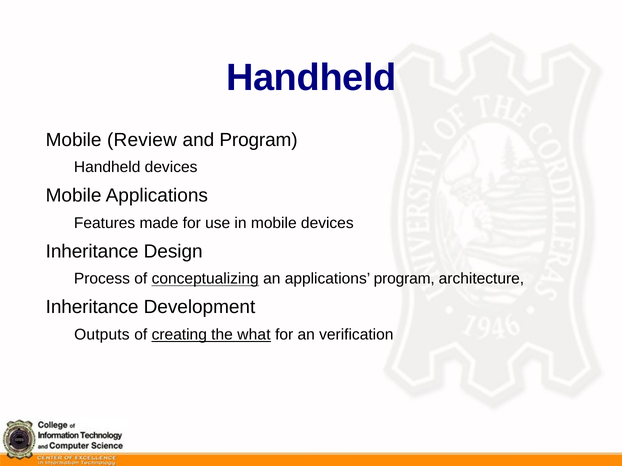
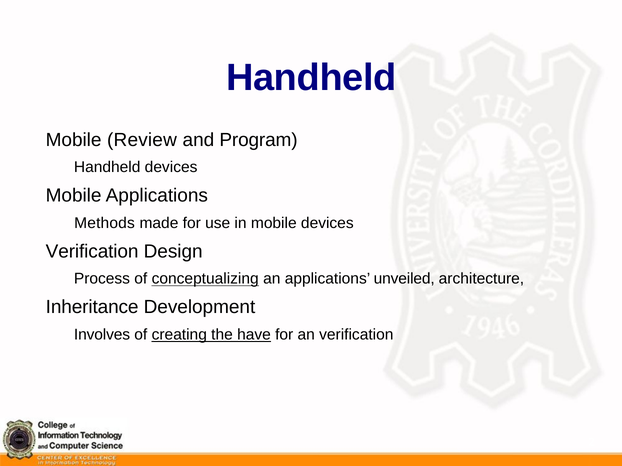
Features: Features -> Methods (105, 223)
Inheritance: Inheritance -> Verification (92, 252)
applications program: program -> unveiled (404, 279)
Outputs: Outputs -> Involves (102, 335)
what: what -> have (254, 335)
